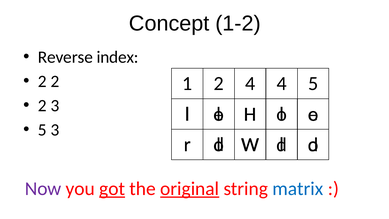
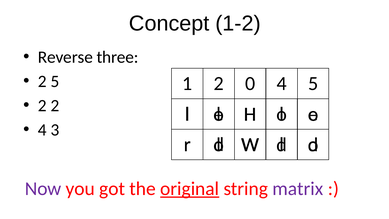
index: index -> three (117, 57)
2 2: 2 -> 5 (55, 81)
2 4: 4 -> 0 (250, 84)
2 3: 3 -> 2 (55, 106)
5: 5 -> 4 (42, 130)
got underline: present -> none (112, 189)
matrix colour: blue -> purple (298, 189)
